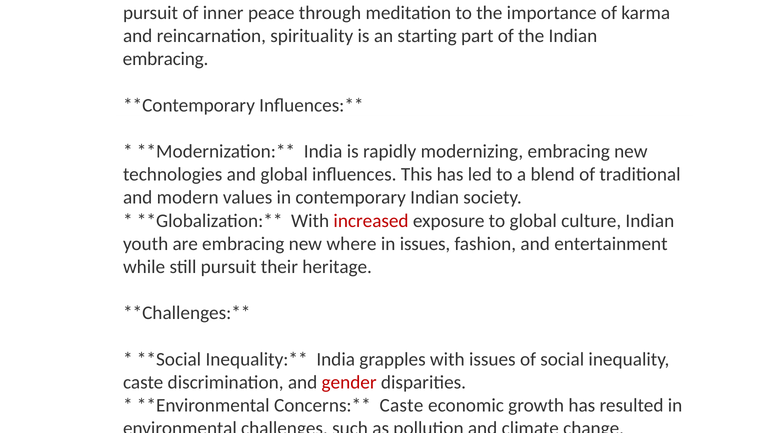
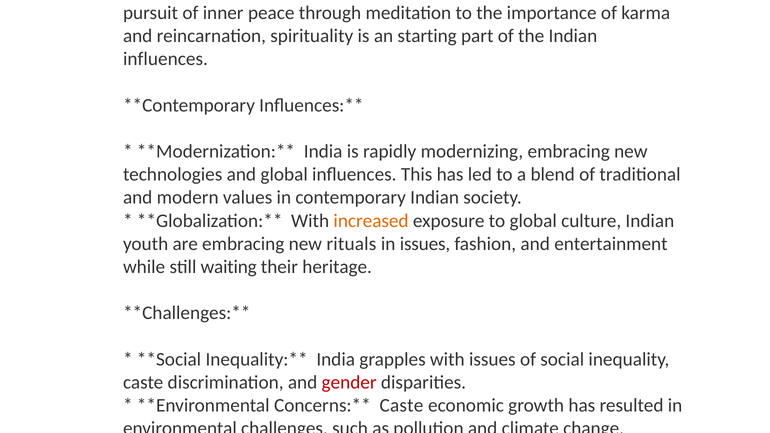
embracing: embracing -> influences (165, 59)
increased colour: red -> orange (371, 221)
new where: where -> rituals (351, 244)
still pursuit: pursuit -> waiting (229, 267)
